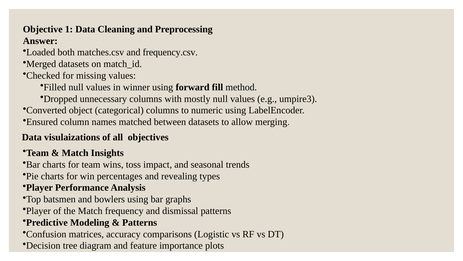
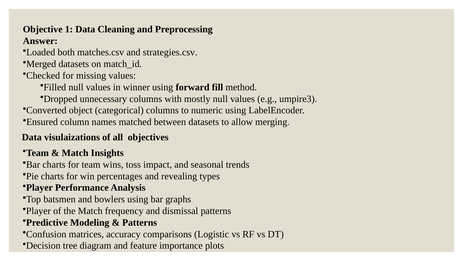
frequency.csv: frequency.csv -> strategies.csv (170, 52)
